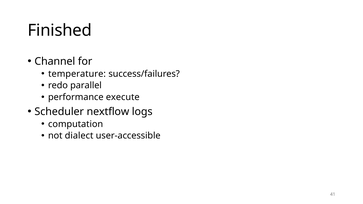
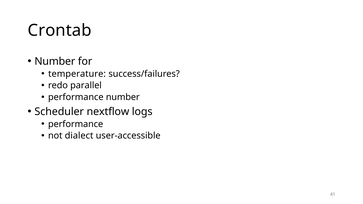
Finished: Finished -> Crontab (60, 30)
Channel: Channel -> Number (55, 61)
performance execute: execute -> number (123, 97)
computation: computation -> performance (76, 124)
